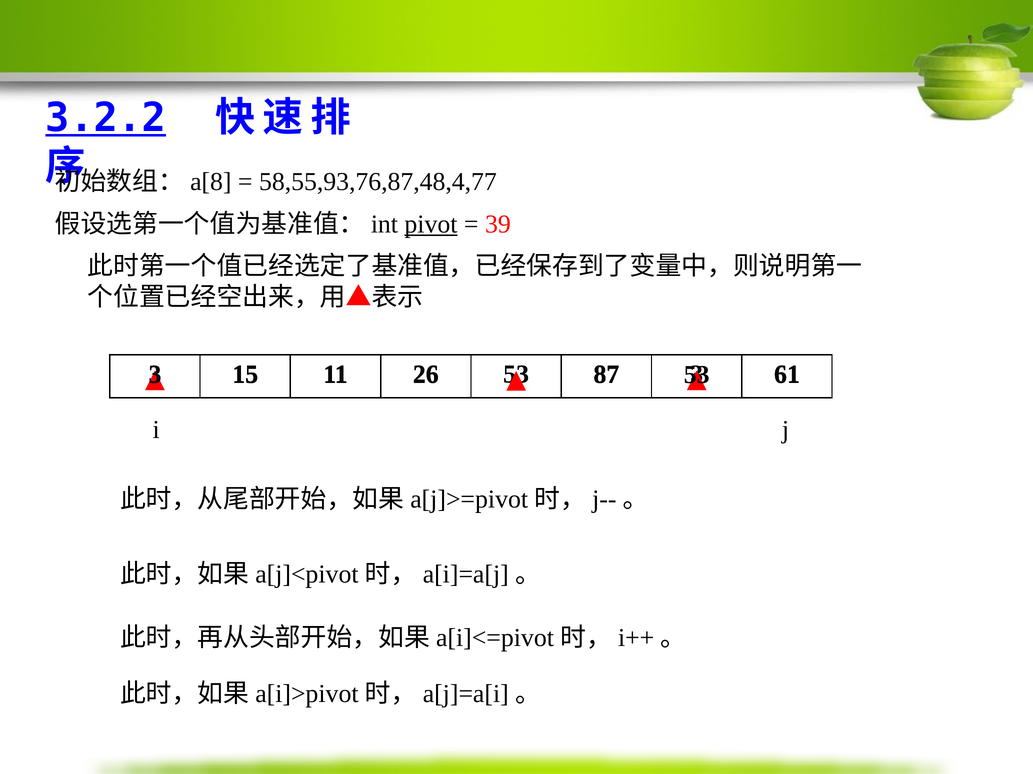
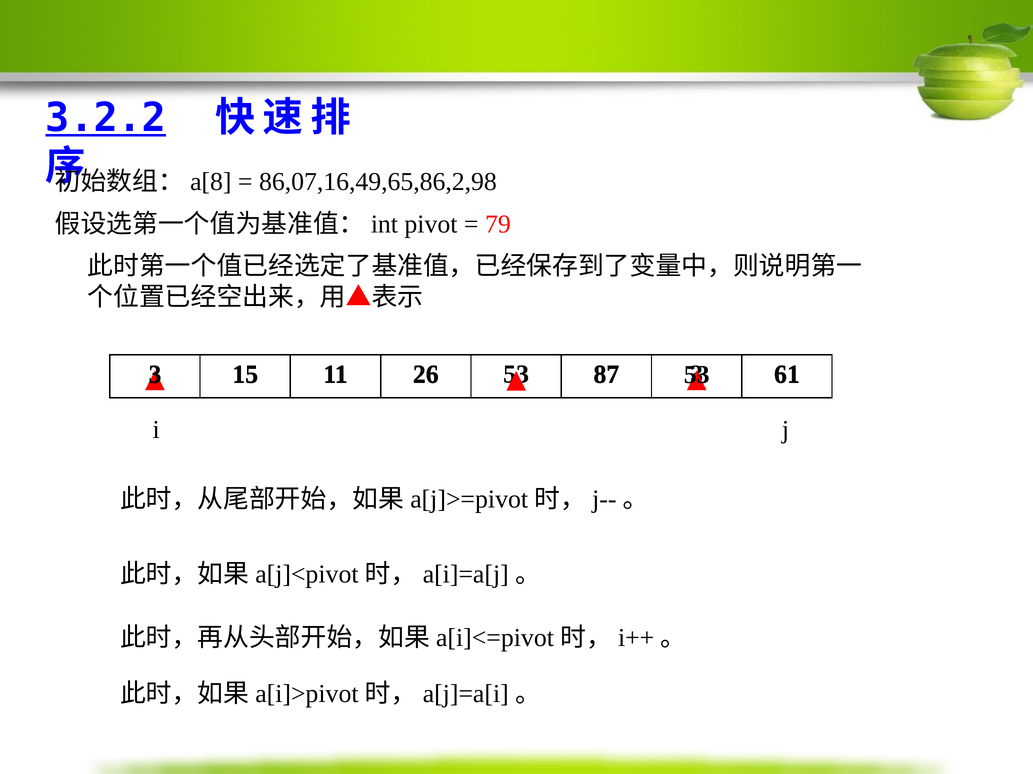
58,55,93,76,87,48,4,77: 58,55,93,76,87,48,4,77 -> 86,07,16,49,65,86,2,98 (378, 182)
pivot underline: present -> none (431, 224)
39: 39 -> 79 (498, 224)
